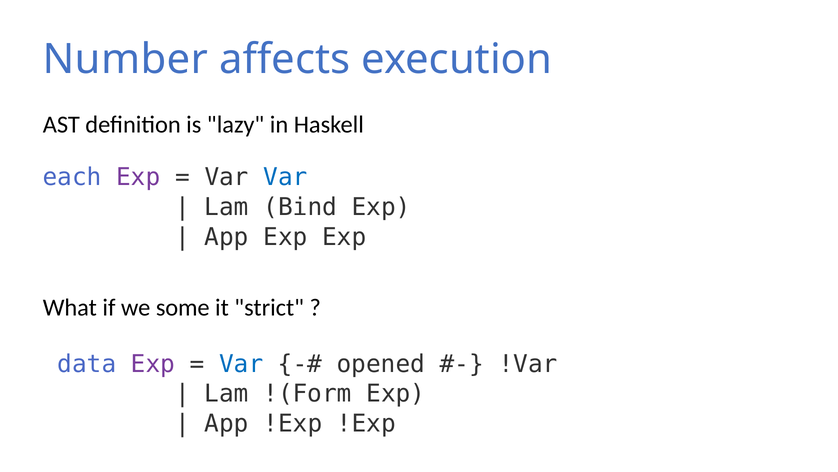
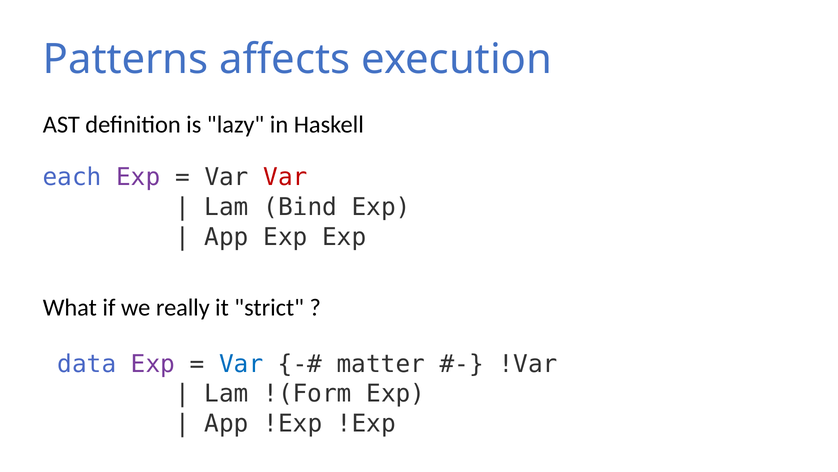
Number: Number -> Patterns (126, 59)
Var colour: blue -> red (285, 177)
some: some -> really (183, 307)
opened: opened -> matter (381, 363)
